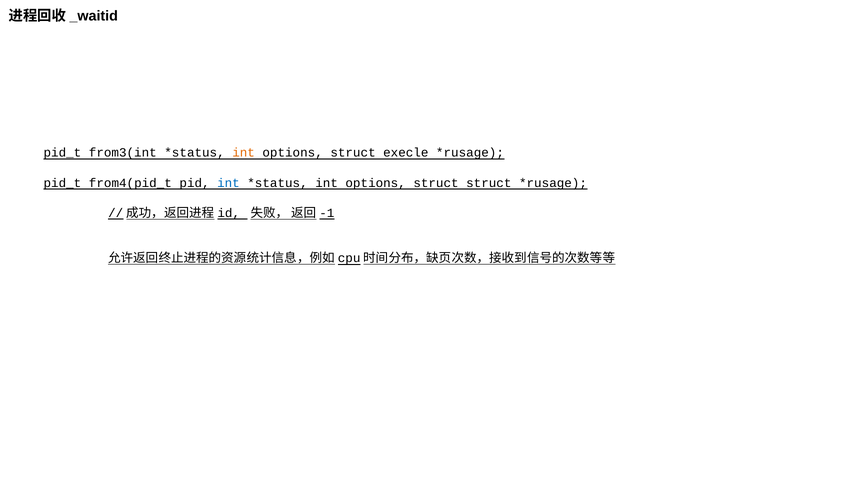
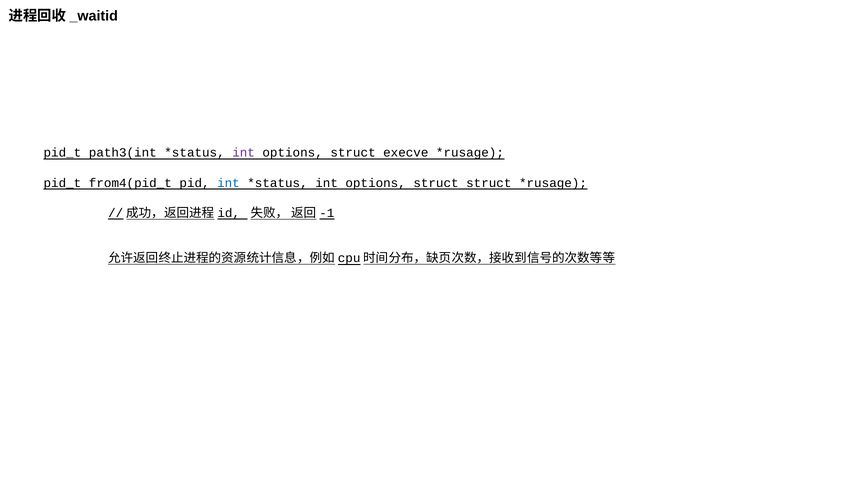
from3(int: from3(int -> path3(int (123, 153)
int colour: orange -> purple (244, 153)
execle: execle -> execve (406, 153)
